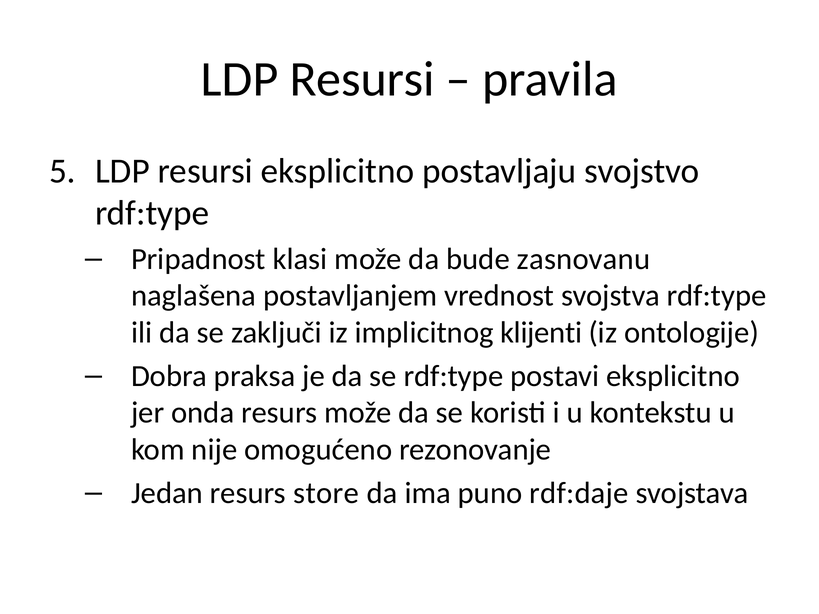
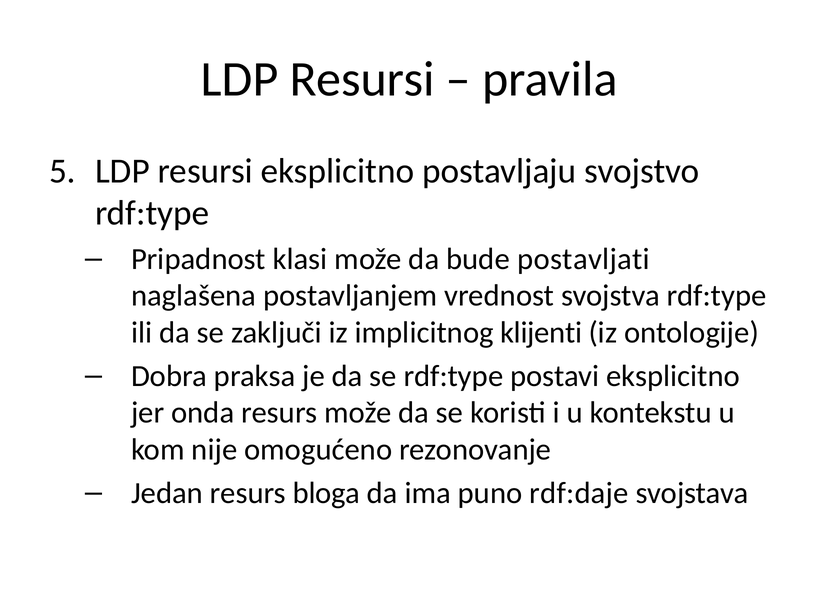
zasnovanu: zasnovanu -> postavljati (584, 259)
store: store -> bloga (326, 493)
